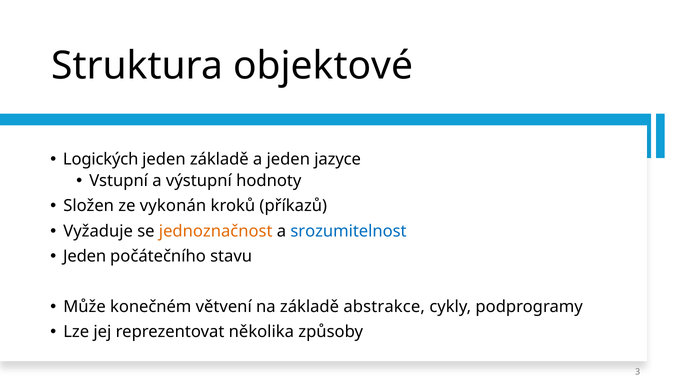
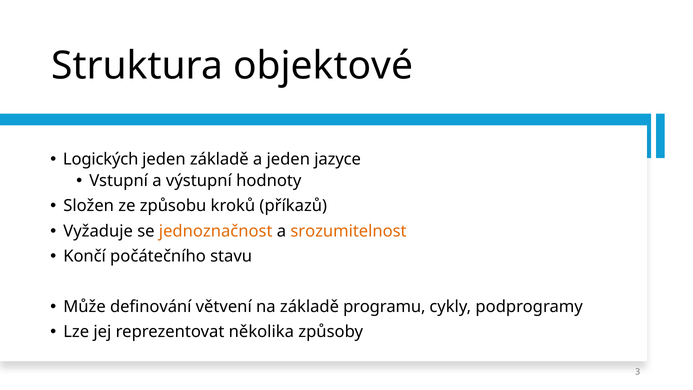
vykonán: vykonán -> způsobu (173, 206)
srozumitelnost colour: blue -> orange (349, 231)
Jeden: Jeden -> Končí (85, 256)
konečném: konečném -> definování (151, 306)
abstrakce: abstrakce -> programu (384, 306)
